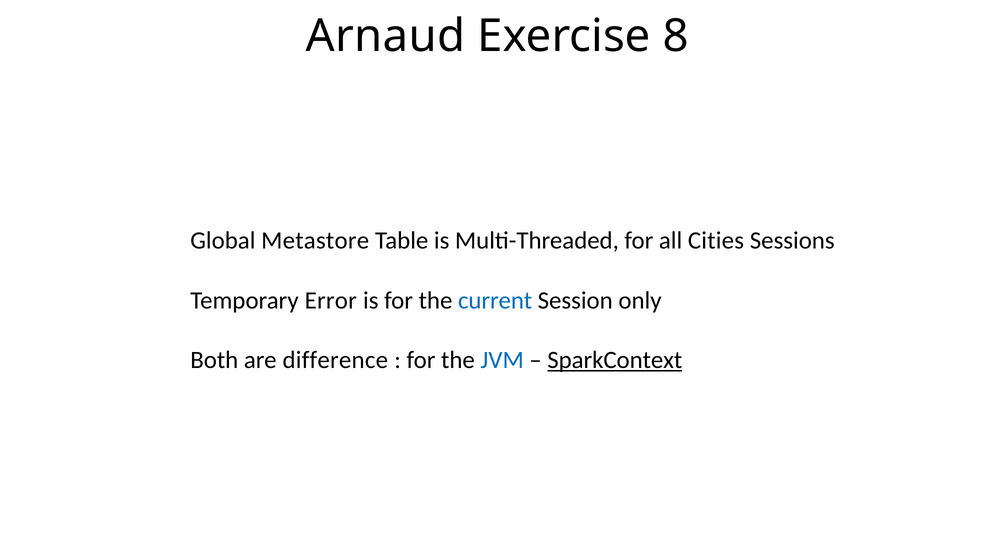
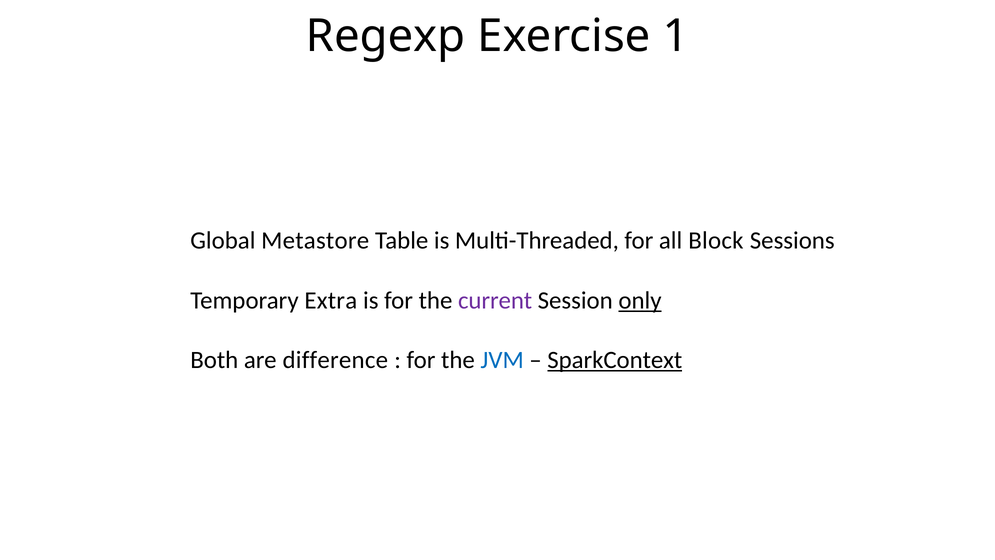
Arnaud: Arnaud -> Regexp (386, 36)
8: 8 -> 1 (676, 36)
Cities: Cities -> Block (716, 241)
Error: Error -> Extra (331, 300)
current colour: blue -> purple (495, 300)
only underline: none -> present (640, 300)
